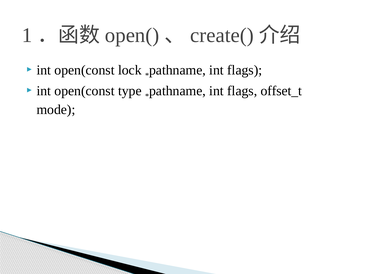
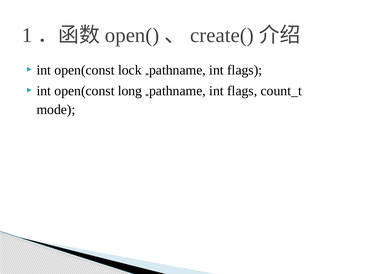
type: type -> long (130, 91)
offset_t: offset_t -> count_t (281, 91)
